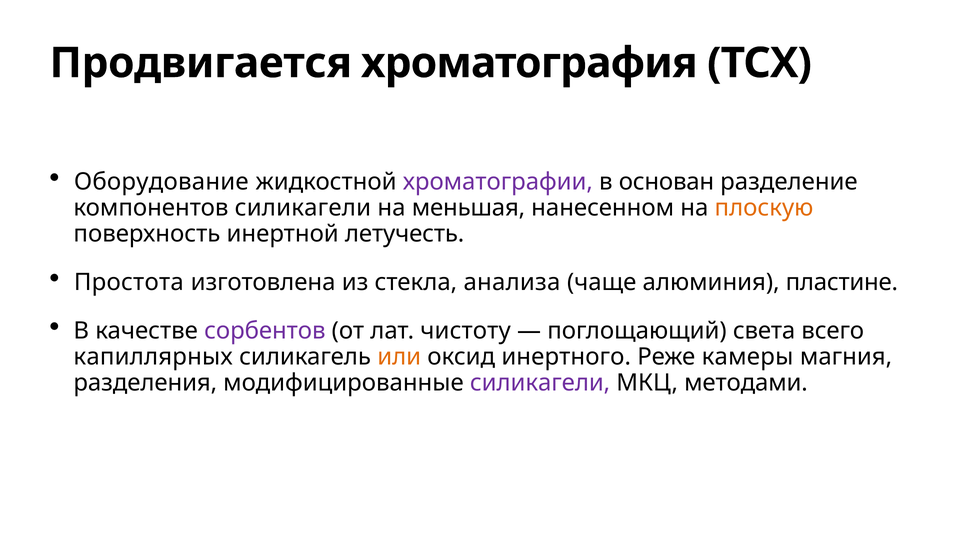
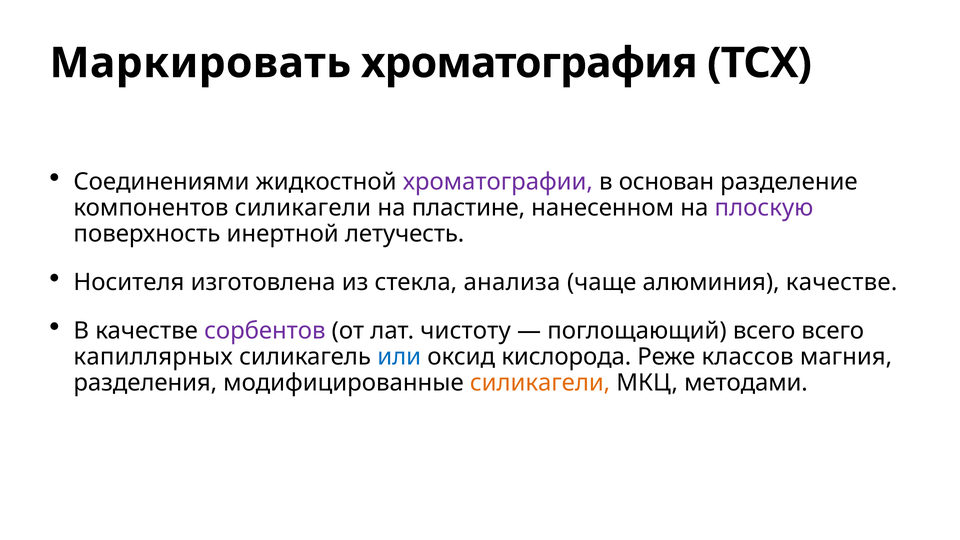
Продвигается: Продвигается -> Маркировать (200, 63)
Оборудование: Оборудование -> Соединениями (161, 182)
меньшая: меньшая -> пластине (468, 208)
плоскую colour: orange -> purple (764, 208)
Простота: Простота -> Носителя (129, 282)
алюминия пластине: пластине -> качестве (842, 282)
поглощающий света: света -> всего (764, 331)
или colour: orange -> blue (399, 357)
инертного: инертного -> кислорода (566, 357)
камеры: камеры -> классов (748, 357)
силикагели colour: purple -> orange (540, 383)
